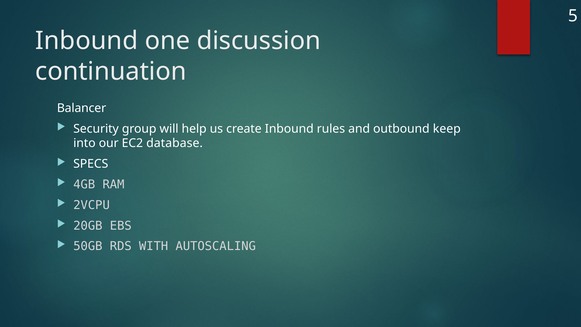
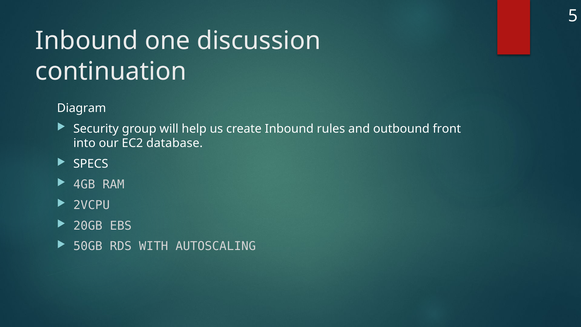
Balancer: Balancer -> Diagram (82, 108)
keep: keep -> front (447, 129)
